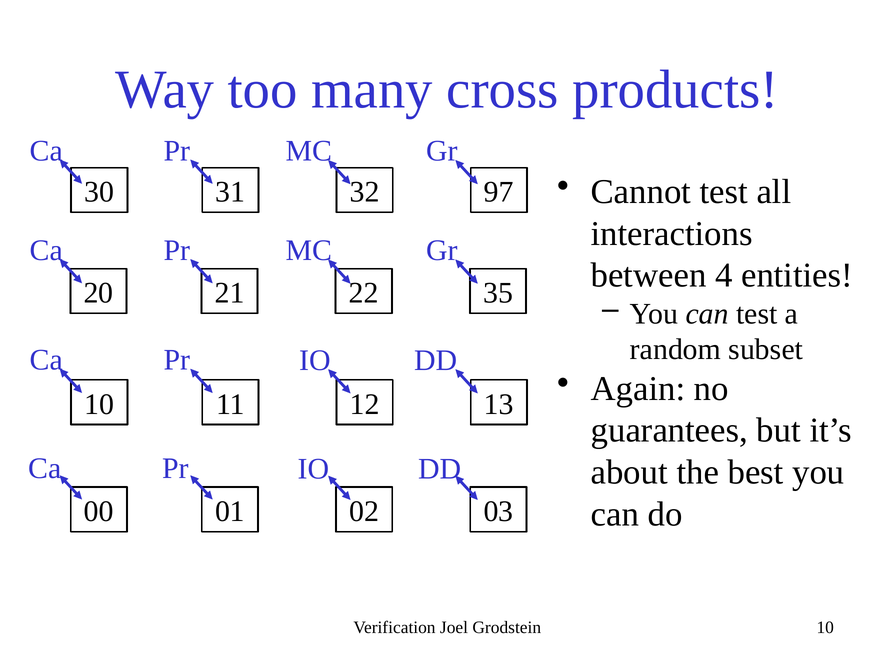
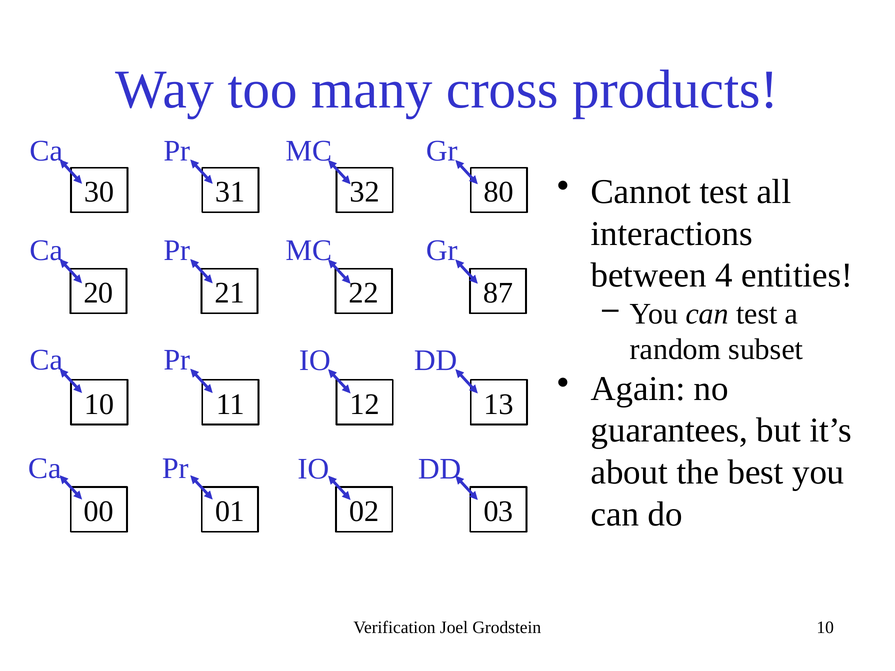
97: 97 -> 80 (499, 192)
35: 35 -> 87 (498, 293)
